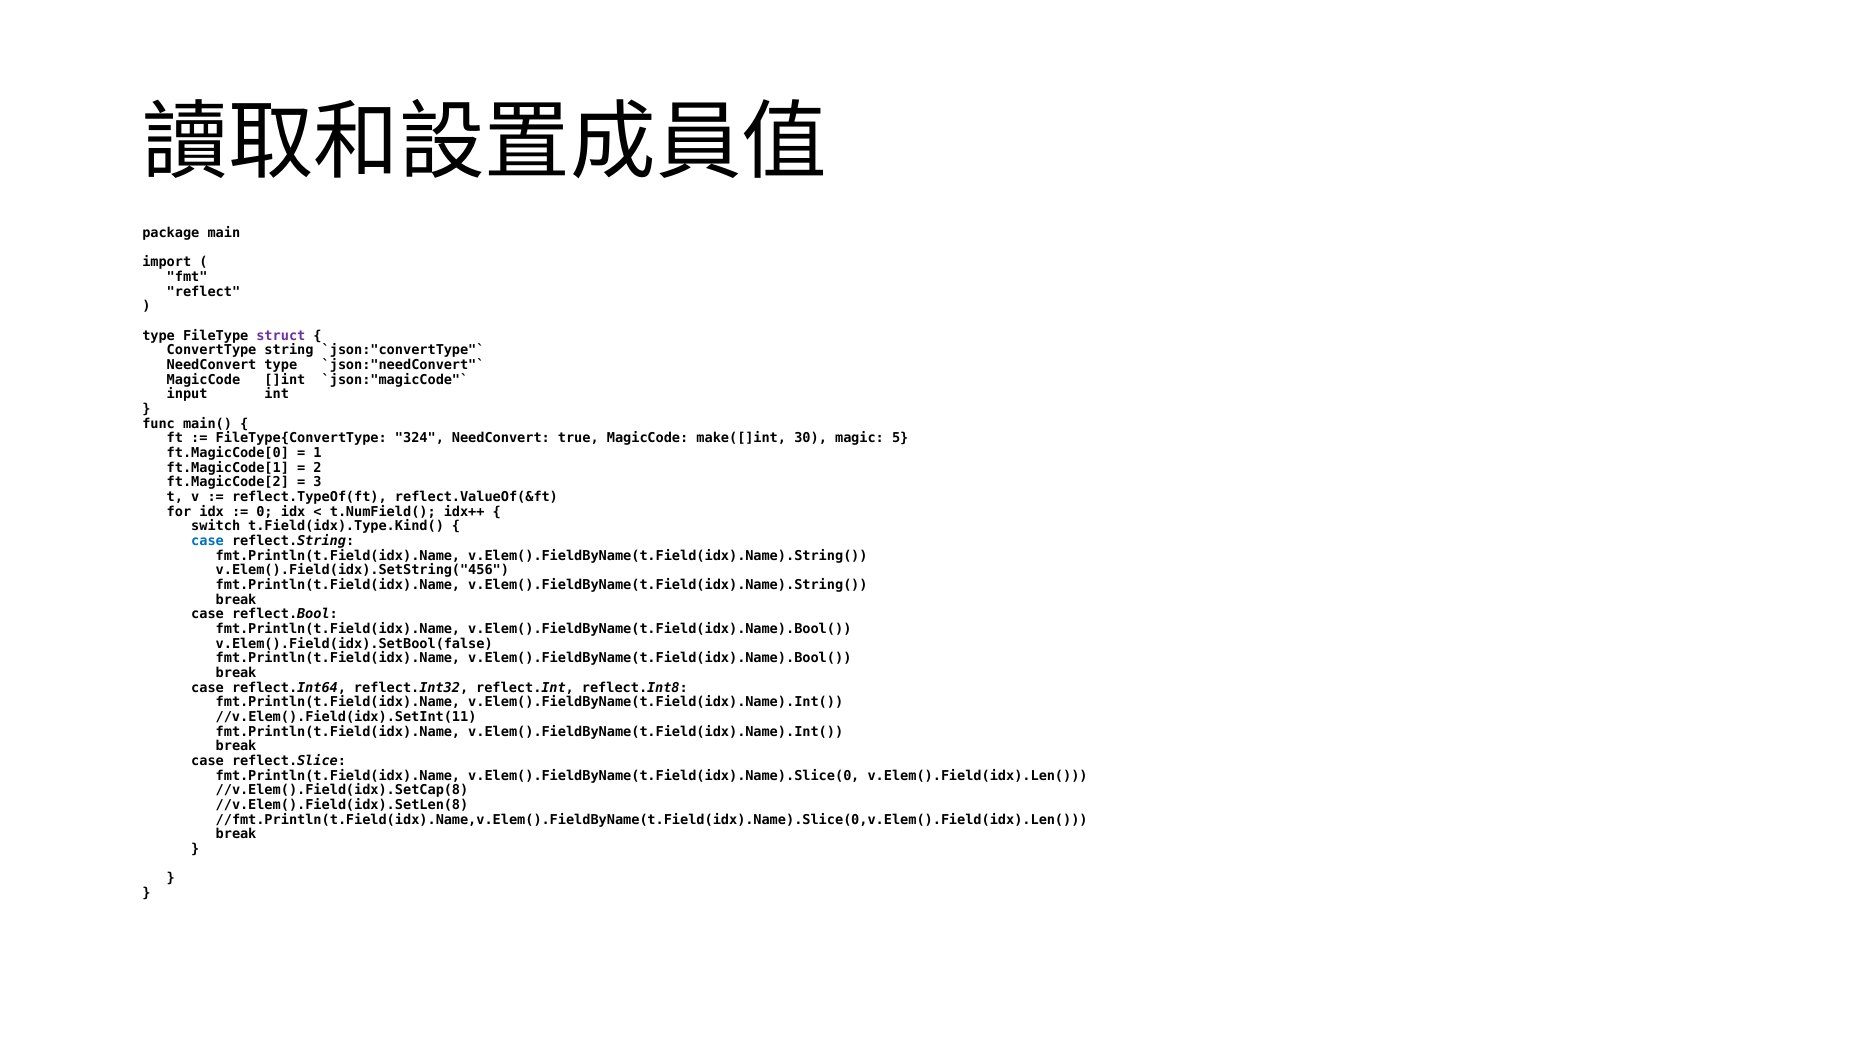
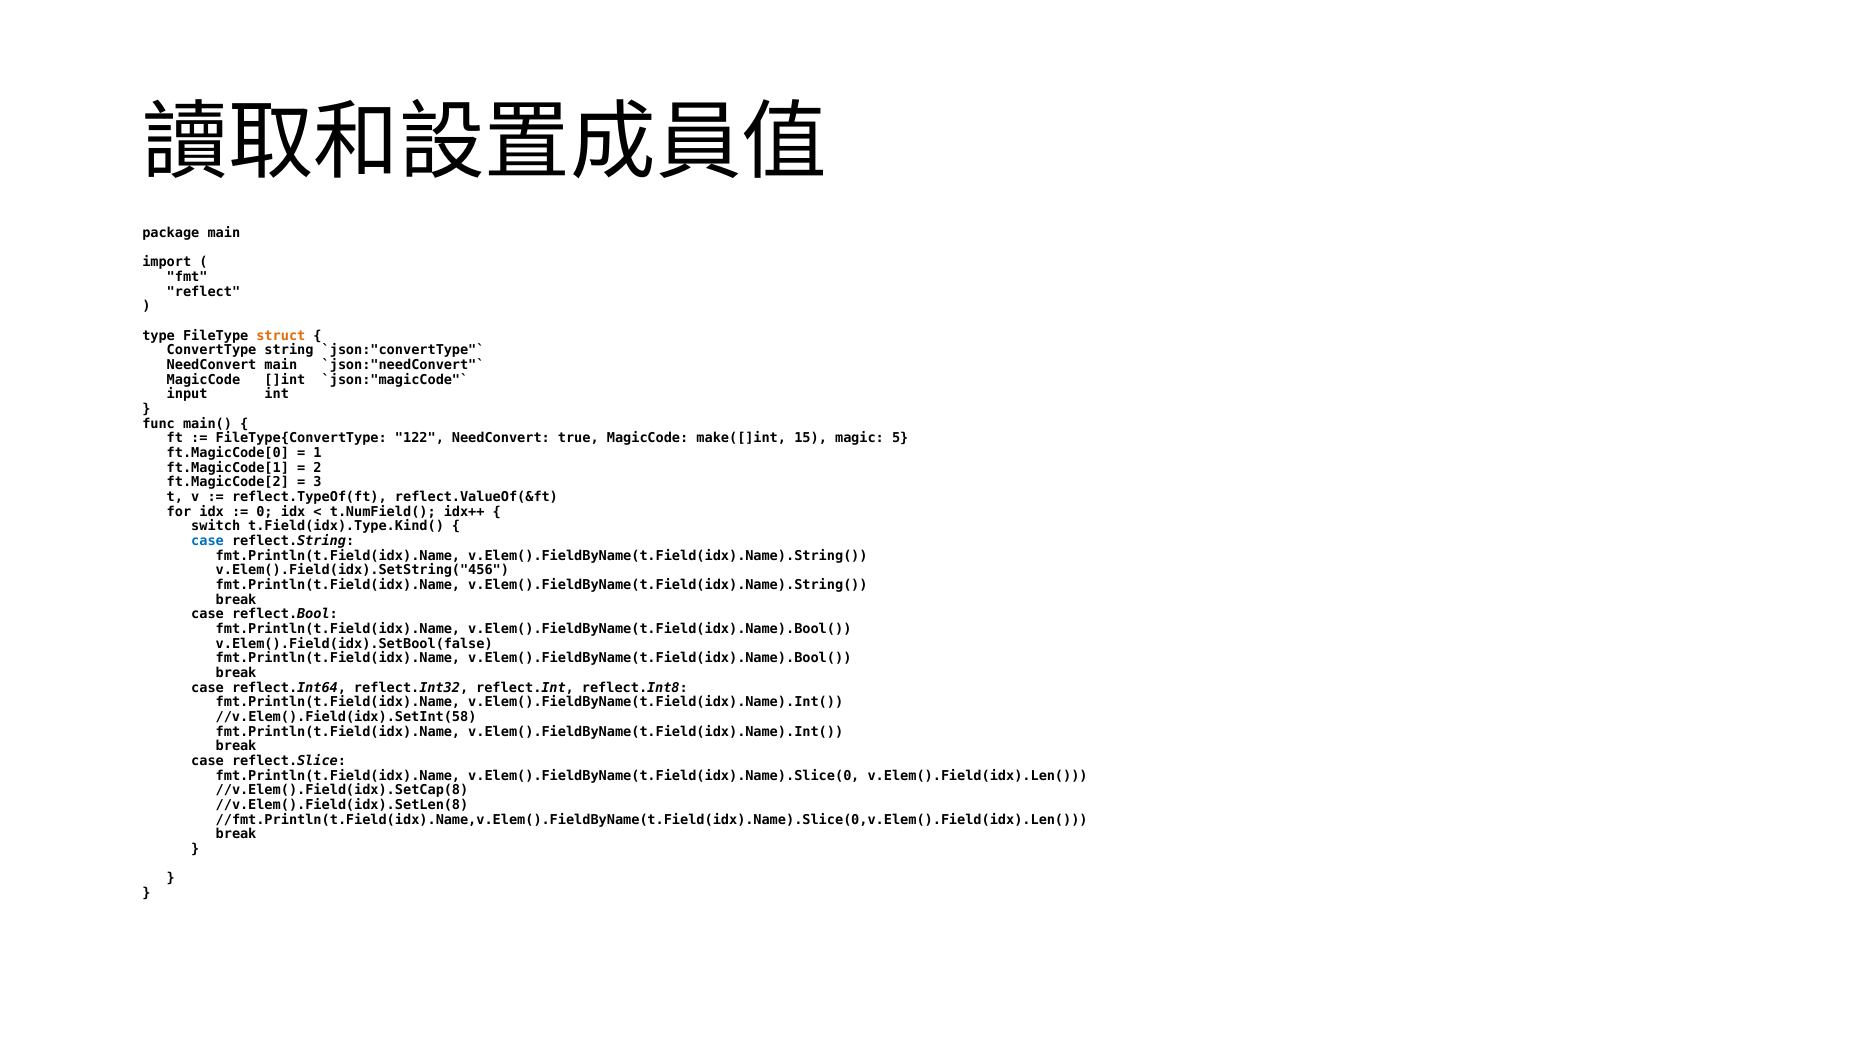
struct colour: purple -> orange (281, 336)
NeedConvert type: type -> main (281, 365)
324: 324 -> 122 (419, 439)
30: 30 -> 15 (811, 439)
//v.Elem().Field(idx).SetInt(11: //v.Elem().Field(idx).SetInt(11 -> //v.Elem().Field(idx).SetInt(58 (346, 717)
